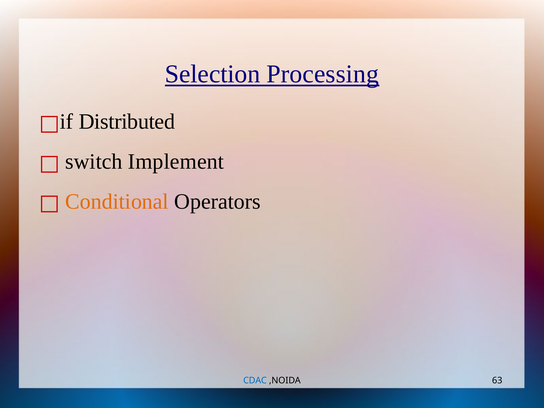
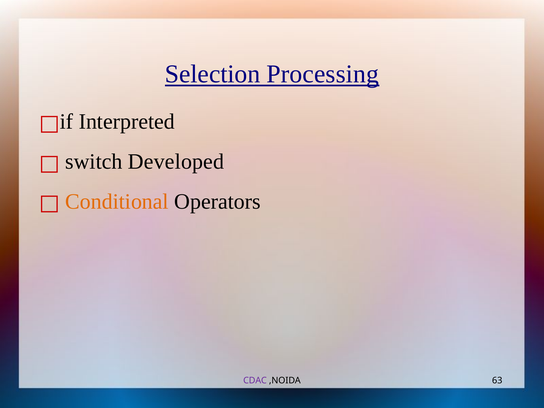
Distributed: Distributed -> Interpreted (127, 122)
Implement: Implement -> Developed (176, 162)
CDAC colour: blue -> purple (255, 380)
